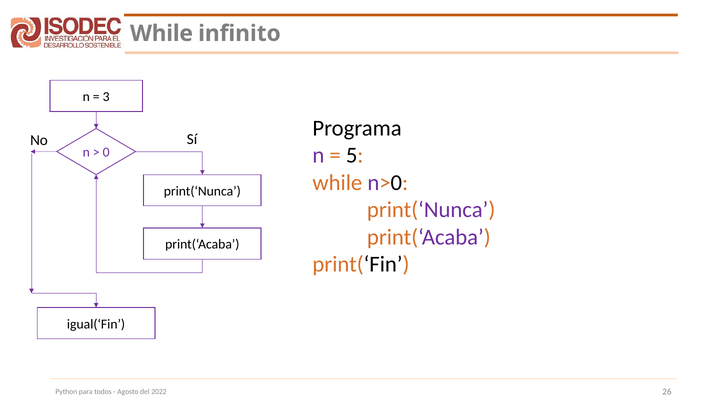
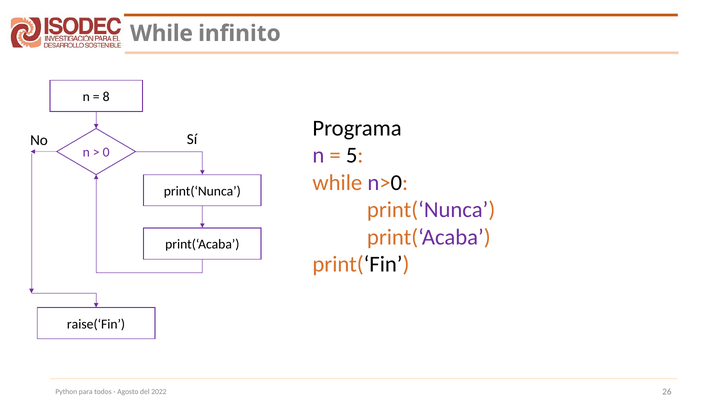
3: 3 -> 8 (106, 97)
igual(‘Fin: igual(‘Fin -> raise(‘Fin (96, 324)
